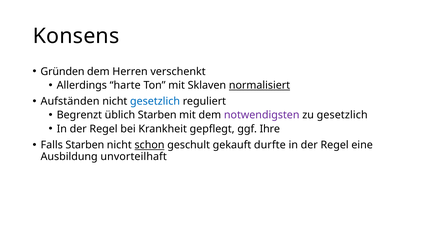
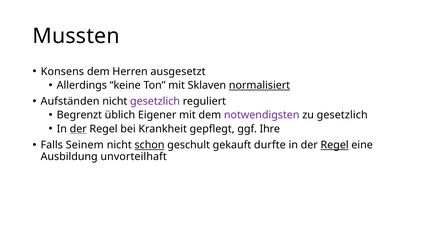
Konsens: Konsens -> Mussten (76, 36)
Gründen: Gründen -> Konsens (62, 71)
verschenkt: verschenkt -> ausgesetzt (178, 71)
harte: harte -> keine (125, 85)
gesetzlich colour: blue -> purple (155, 101)
üblich Starben: Starben -> Eigener (157, 115)
der underline: none -> present (78, 129)
Falls Starben: Starben -> Seinem (85, 145)
Regel underline: none -> present (335, 145)
